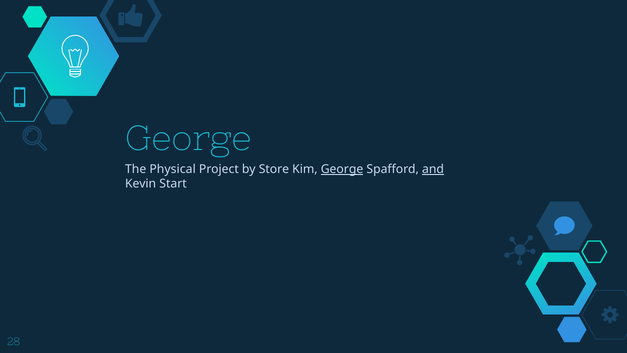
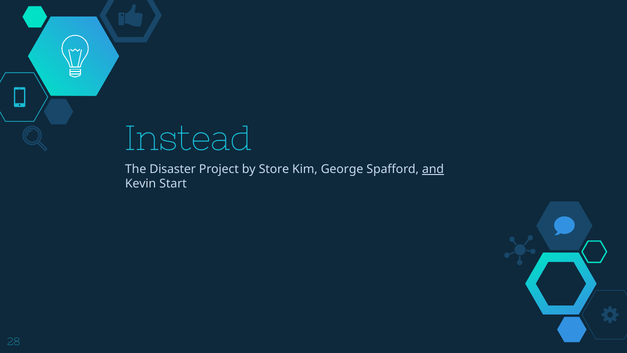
George: George -> Instead (188, 139)
Physical: Physical -> Disaster (173, 169)
George underline: present -> none (342, 169)
